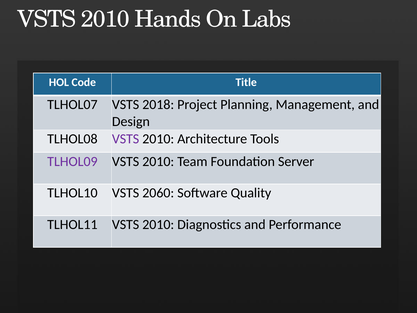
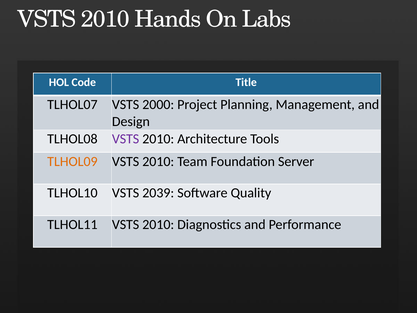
2018: 2018 -> 2000 (158, 104)
TLHOL09 colour: purple -> orange (72, 161)
2060: 2060 -> 2039 (158, 193)
